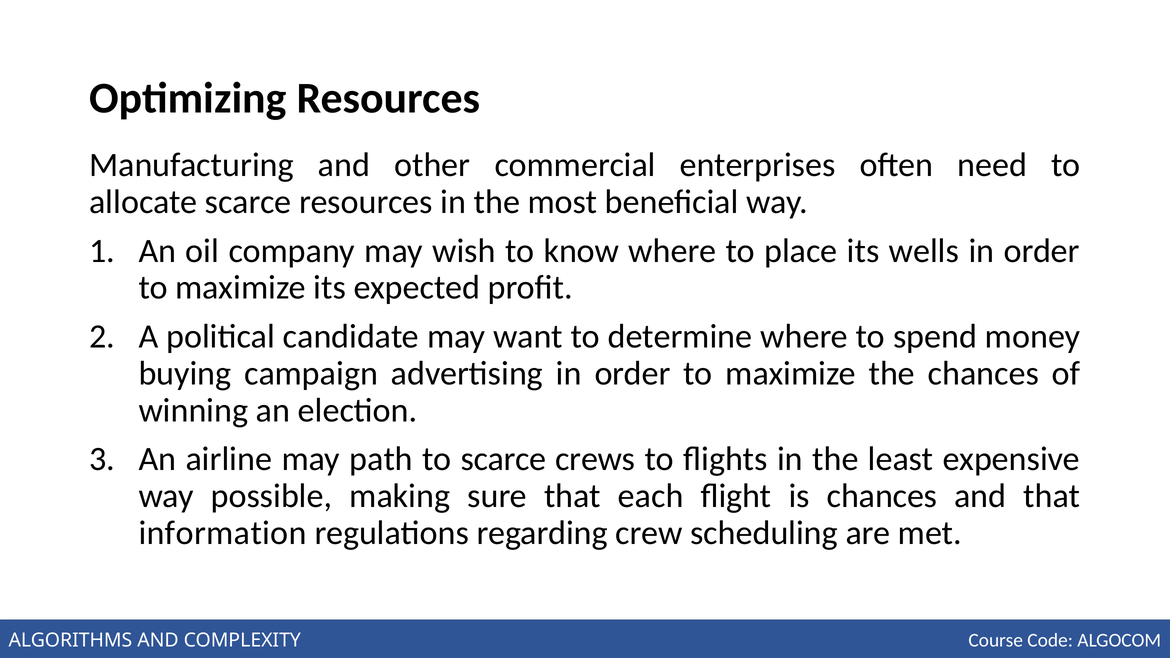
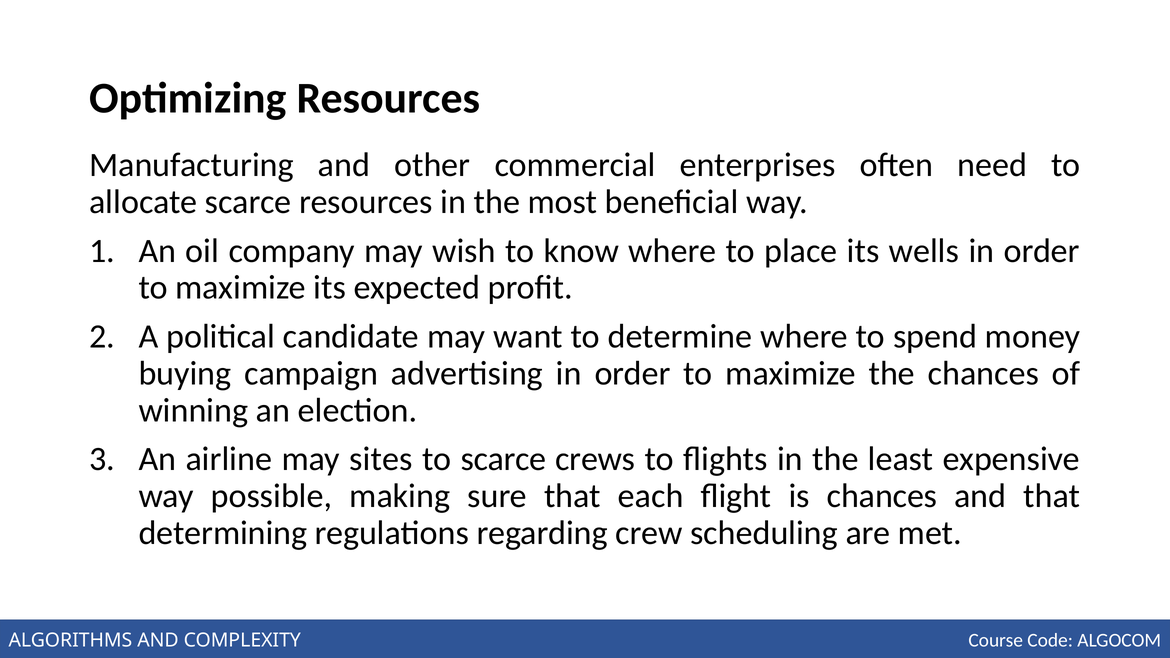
path: path -> sites (381, 459)
information: information -> determining (223, 533)
